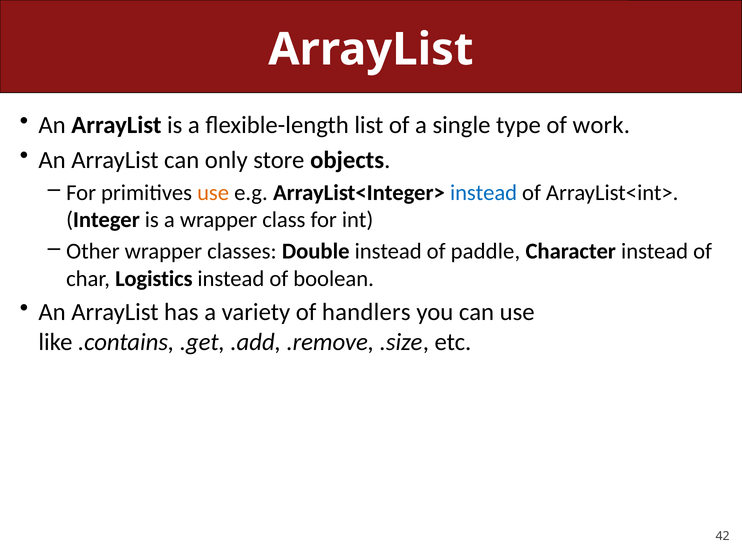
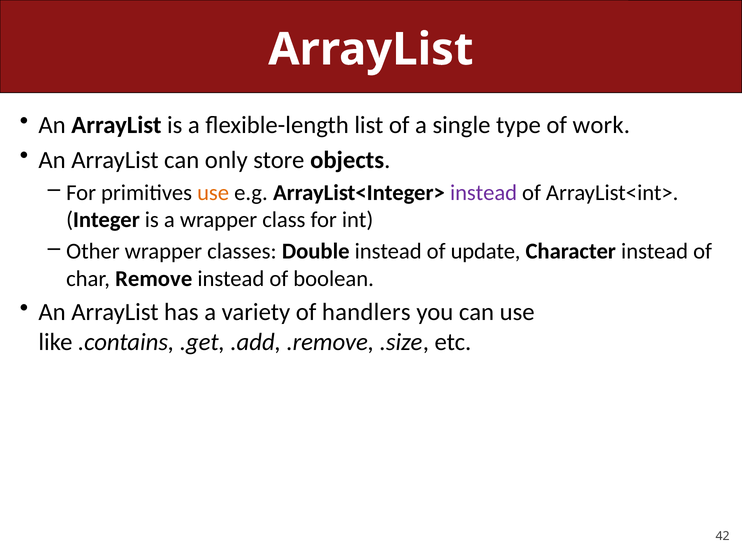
instead colour: blue -> purple (484, 193)
paddle: paddle -> update (486, 252)
Logistics: Logistics -> Remove (154, 279)
